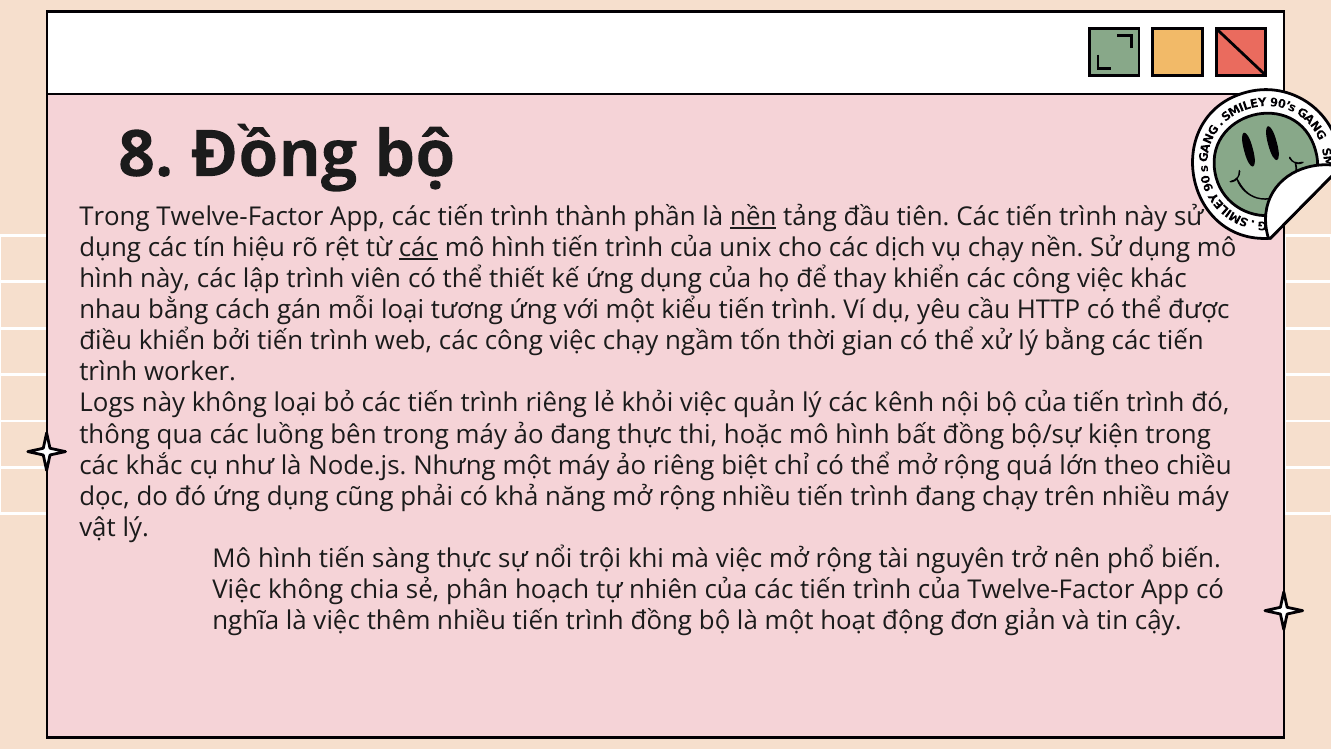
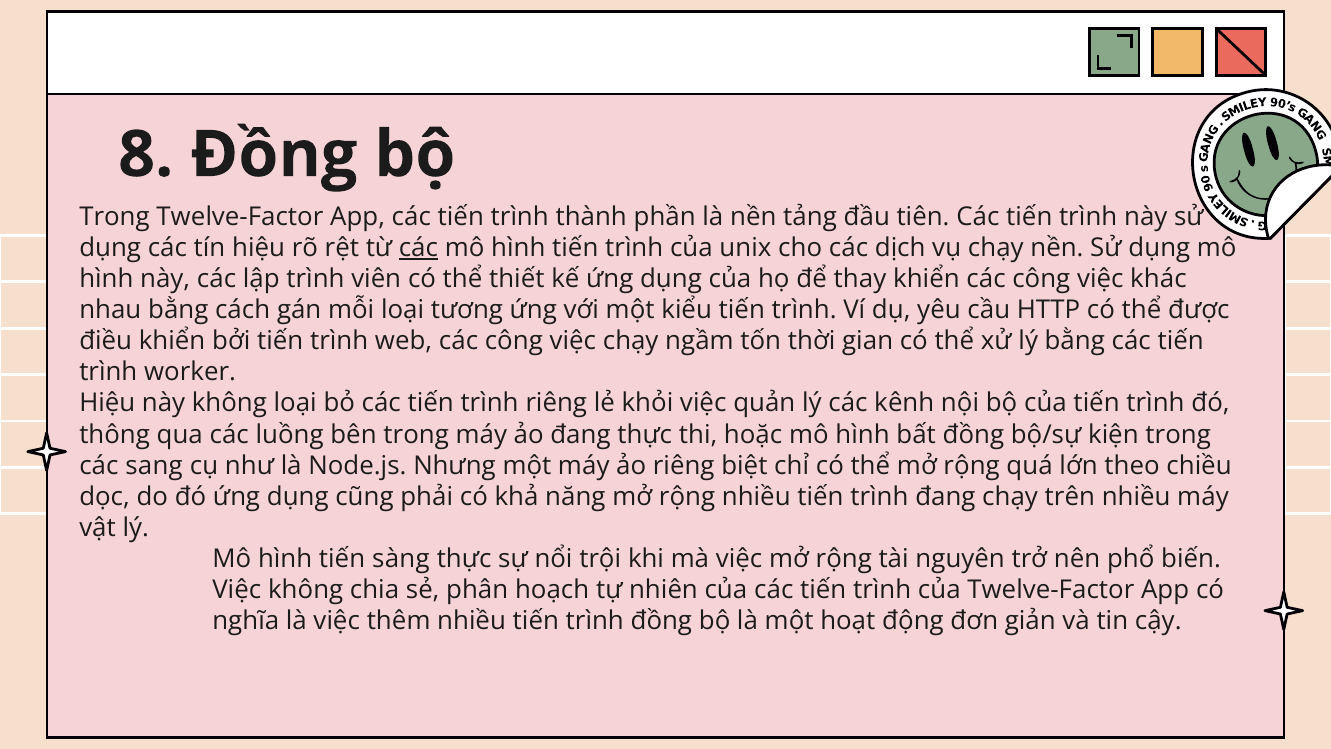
nền underline: present -> none (753, 217)
Logs: Logs -> Hiệu (107, 403)
khắc: khắc -> sang (154, 465)
